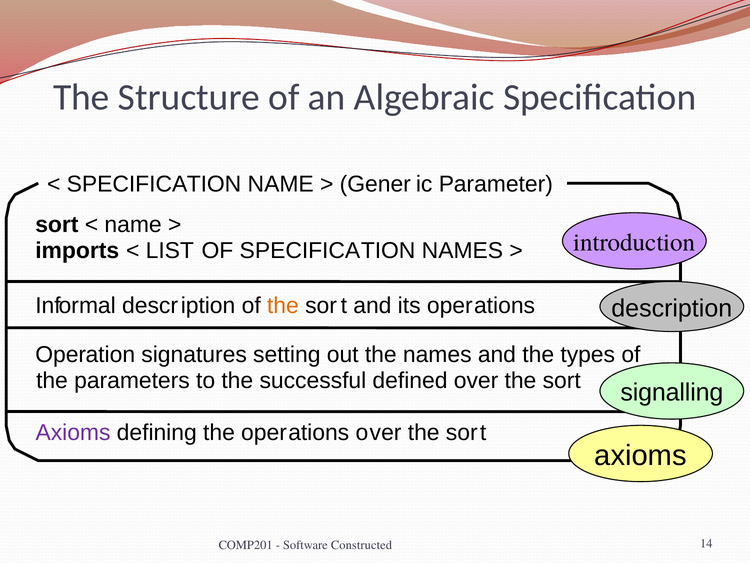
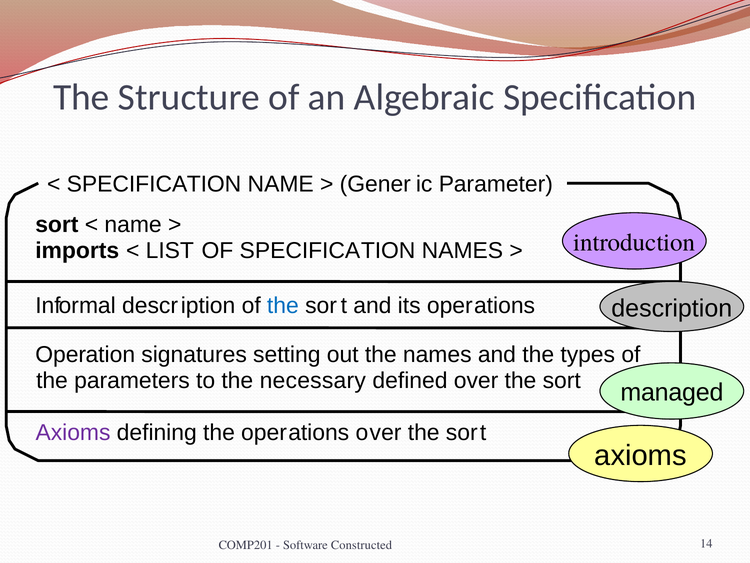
the colour: orange -> blue (283, 305)
successful: successful -> necessary (313, 380)
signalling: signalling -> managed (672, 392)
